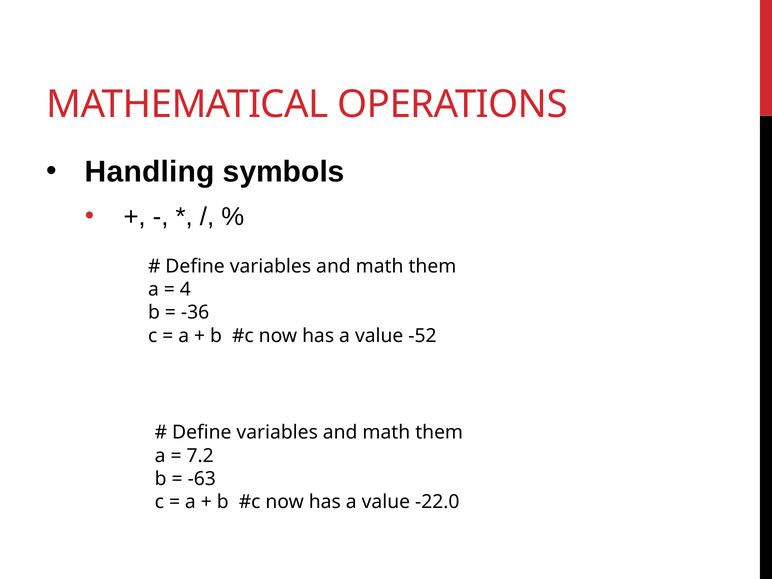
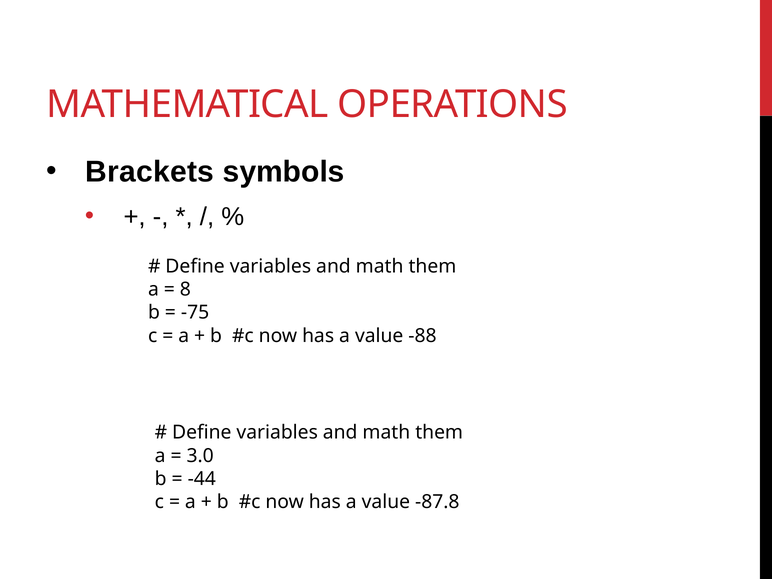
Handling: Handling -> Brackets (150, 172)
4: 4 -> 8 (185, 289)
-36: -36 -> -75 (195, 313)
-52: -52 -> -88 (422, 336)
7.2: 7.2 -> 3.0 (200, 456)
-63: -63 -> -44 (202, 479)
-22.0: -22.0 -> -87.8 (437, 502)
